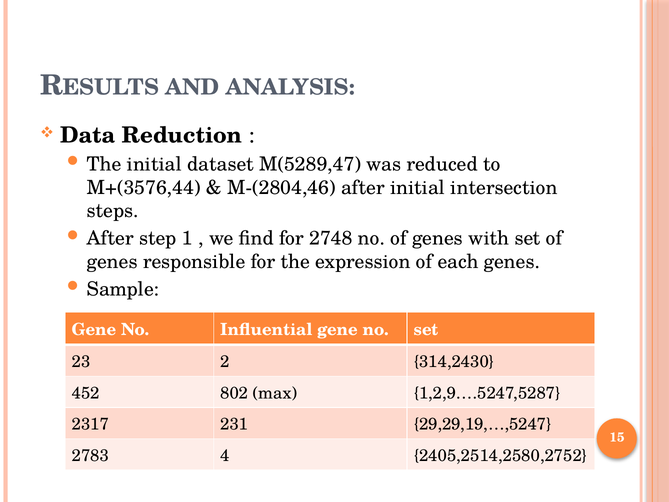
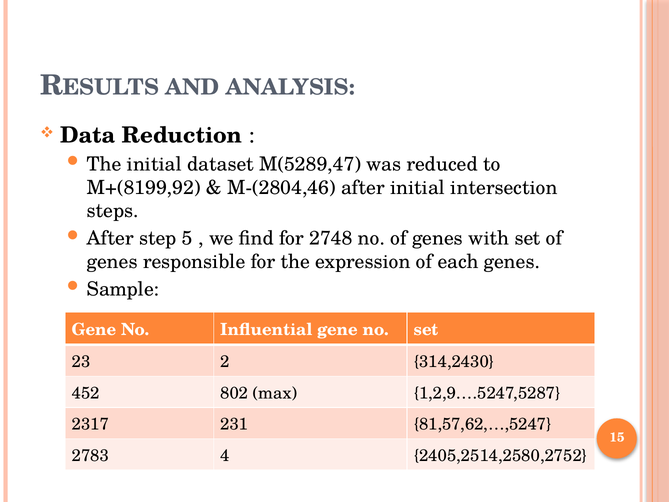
M+(3576,44: M+(3576,44 -> M+(8199,92 (144, 188)
1: 1 -> 5 (187, 238)
29,29,19,…,5247: 29,29,19,…,5247 -> 81,57,62,…,5247 (483, 424)
